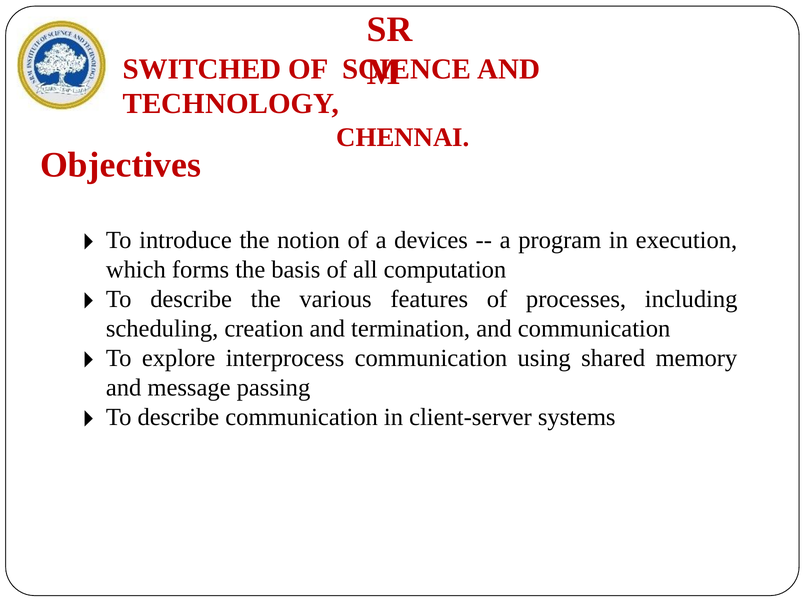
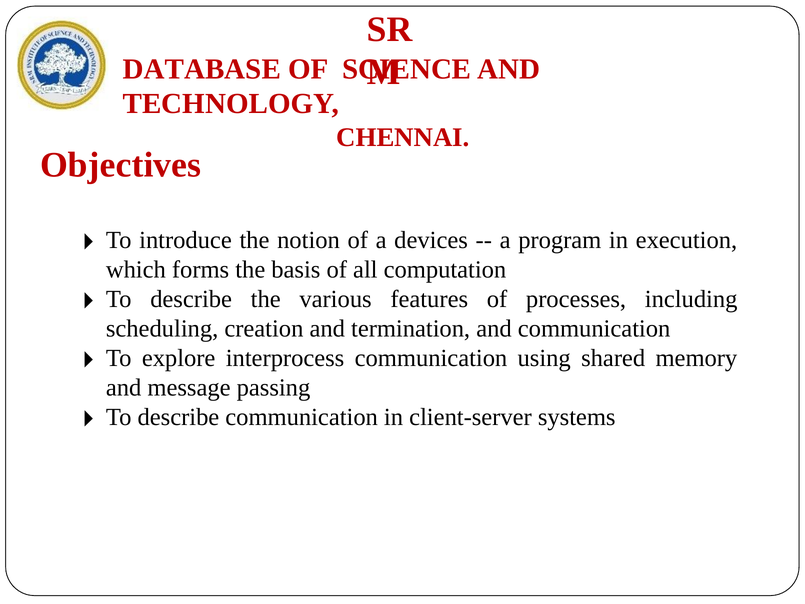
SWITCHED: SWITCHED -> DATABASE (202, 69)
